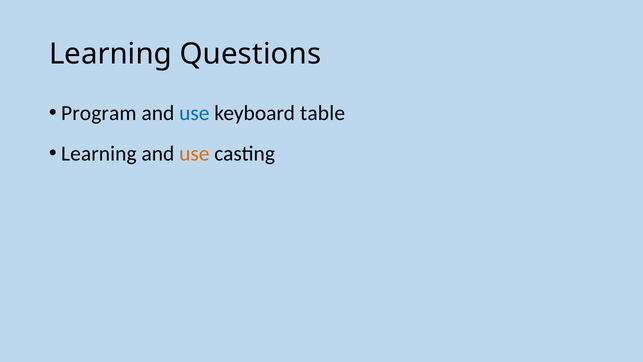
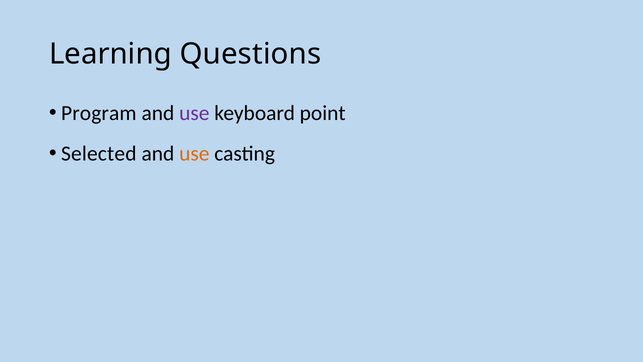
use colour: blue -> purple (194, 113)
table: table -> point (323, 113)
Learning: Learning -> Selected (99, 154)
